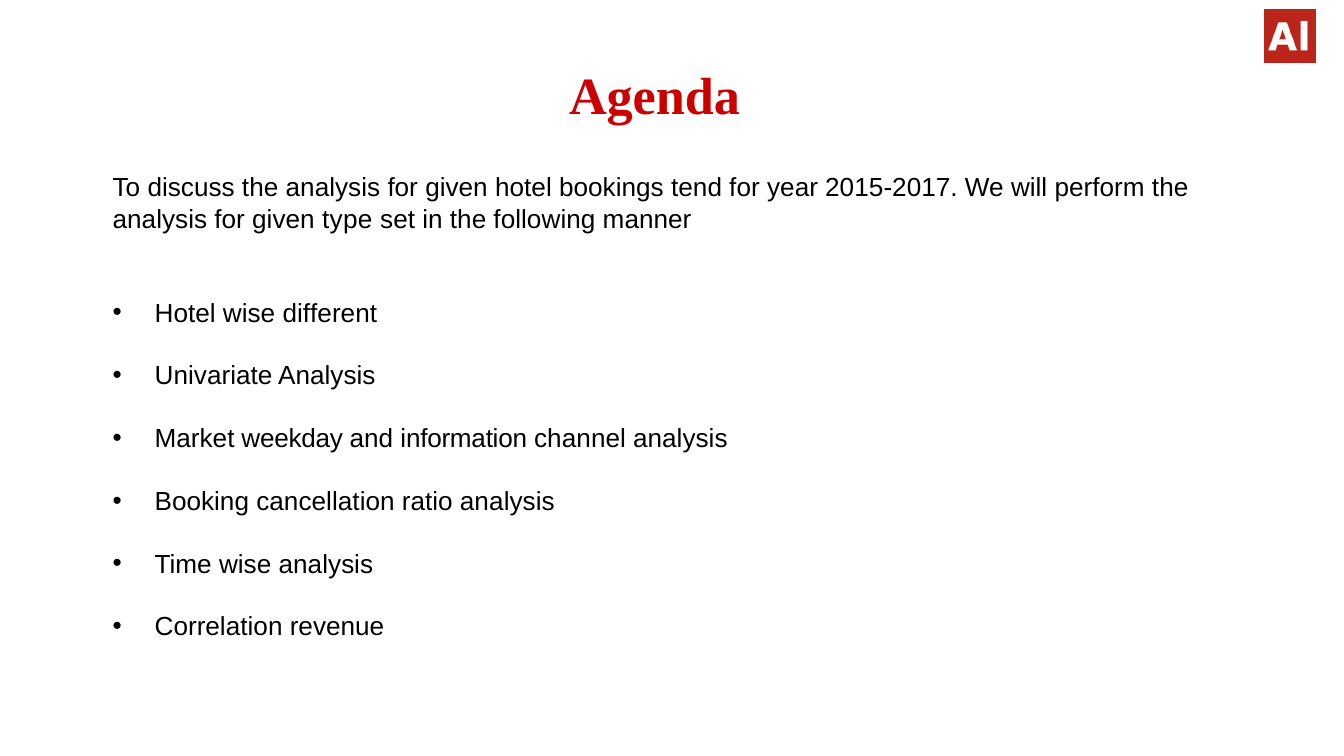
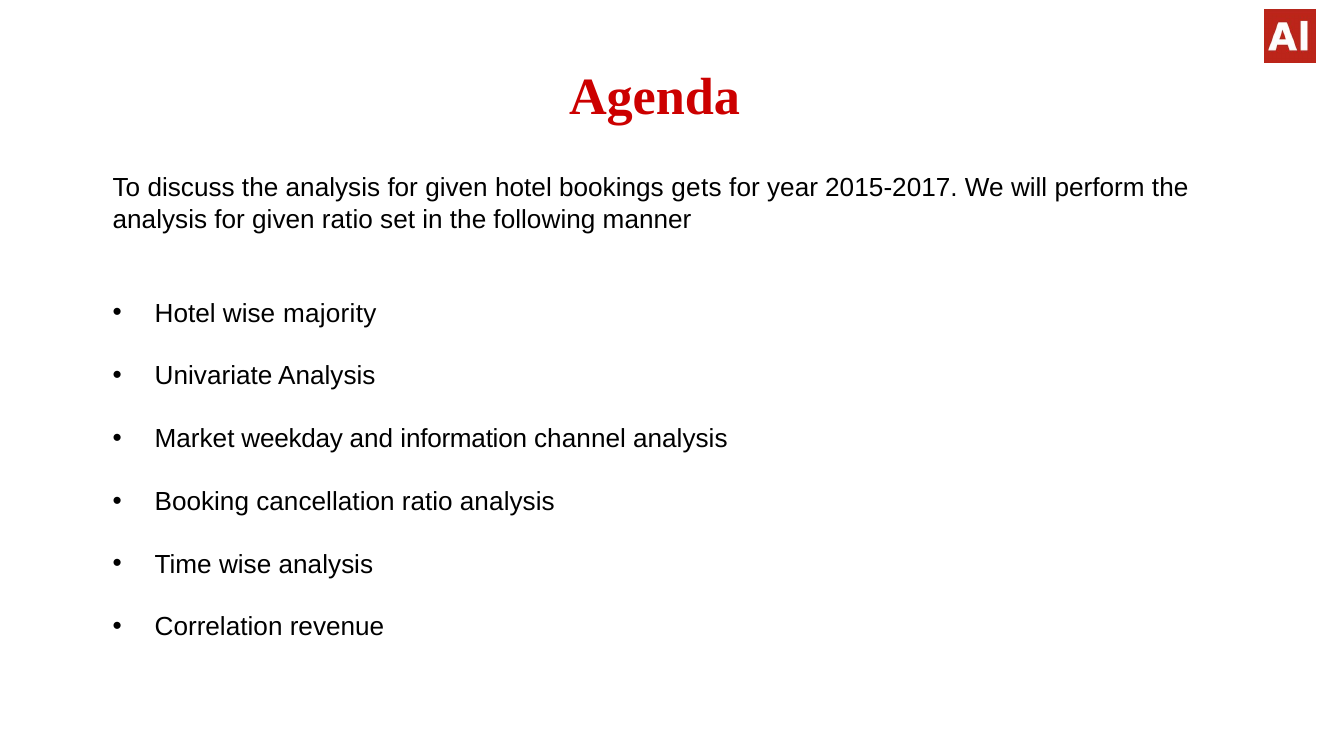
tend: tend -> gets (696, 188)
given type: type -> ratio (347, 219)
different: different -> majority (330, 314)
